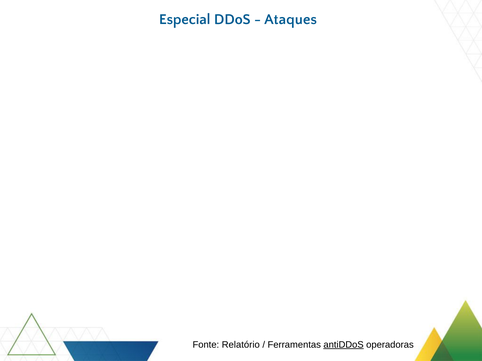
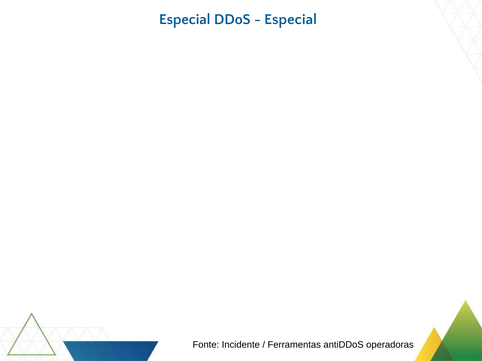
Ataques: Ataques -> Especial (291, 19)
Relatório: Relatório -> Incidente (241, 345)
antiDDoS underline: present -> none (344, 345)
